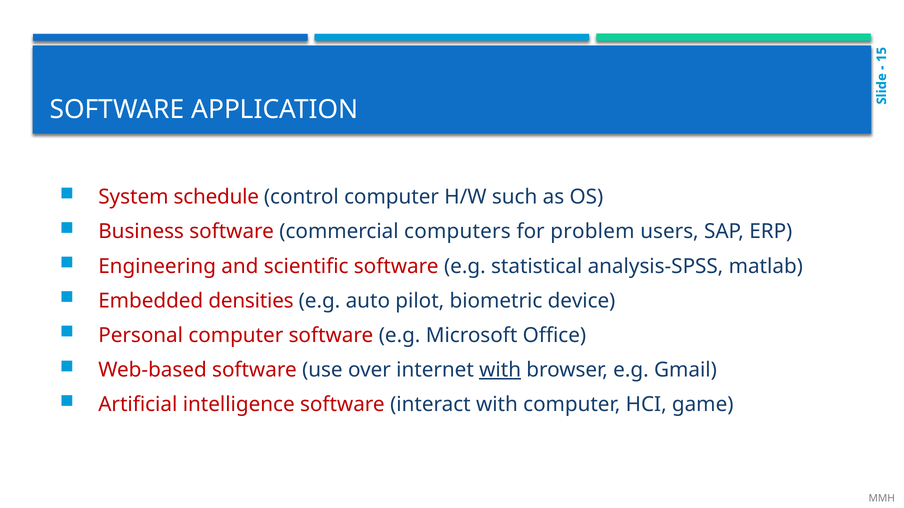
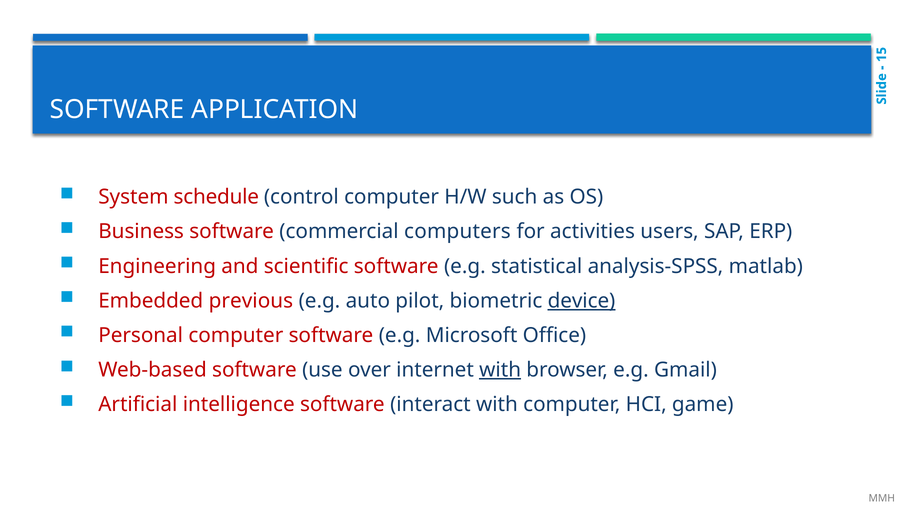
problem: problem -> activities (593, 232)
densities: densities -> previous (251, 301)
device underline: none -> present (581, 301)
